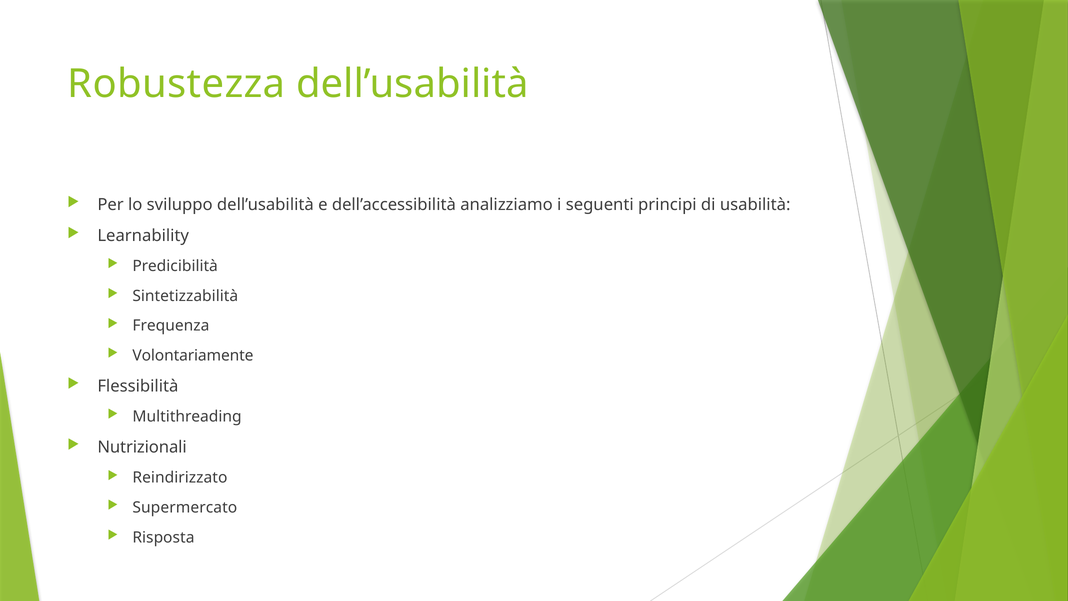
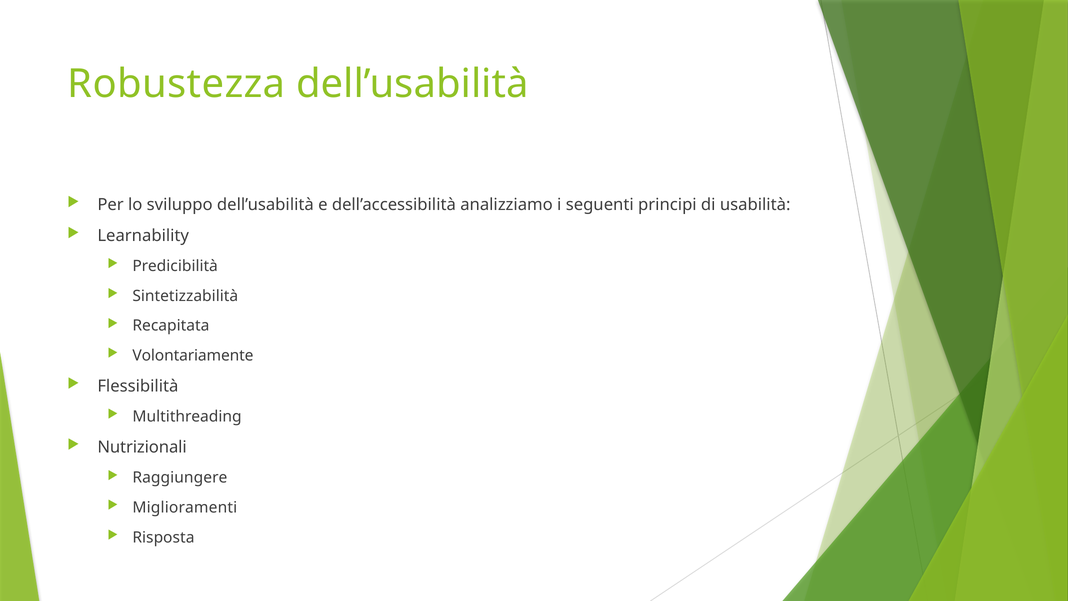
Frequenza: Frequenza -> Recapitata (171, 326)
Reindirizzato: Reindirizzato -> Raggiungere (180, 478)
Supermercato: Supermercato -> Miglioramenti (185, 507)
